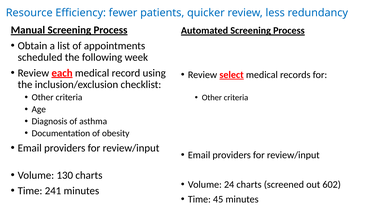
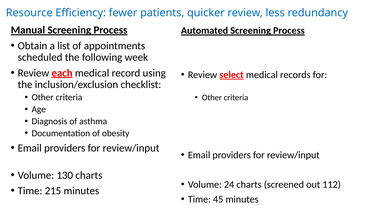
602: 602 -> 112 (332, 184)
241: 241 -> 215 (53, 191)
